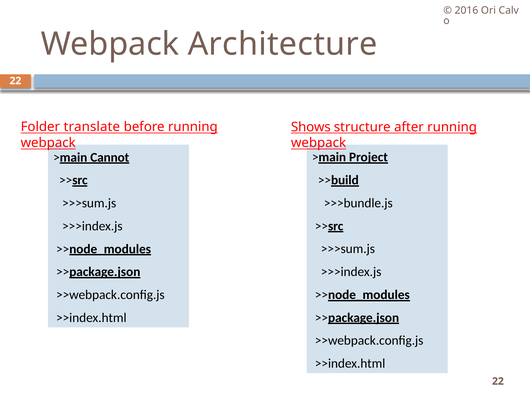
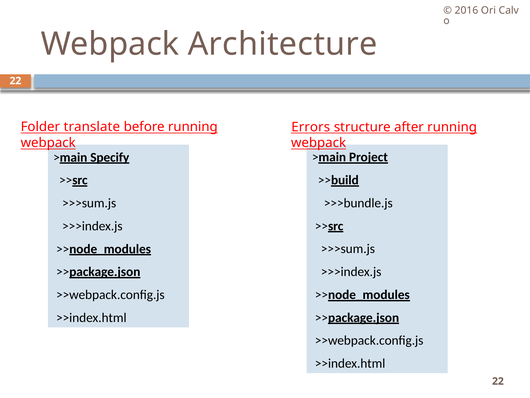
Shows: Shows -> Errors (311, 127)
Cannot: Cannot -> Specify (110, 157)
